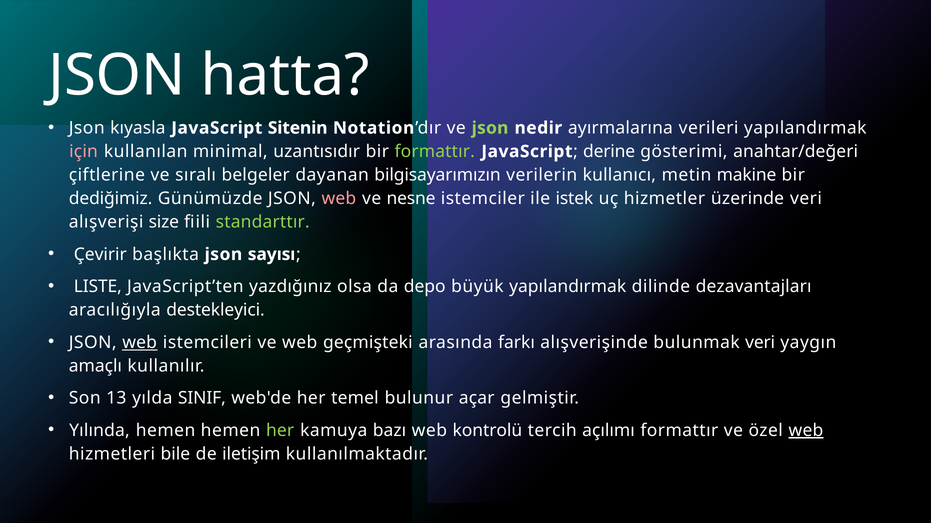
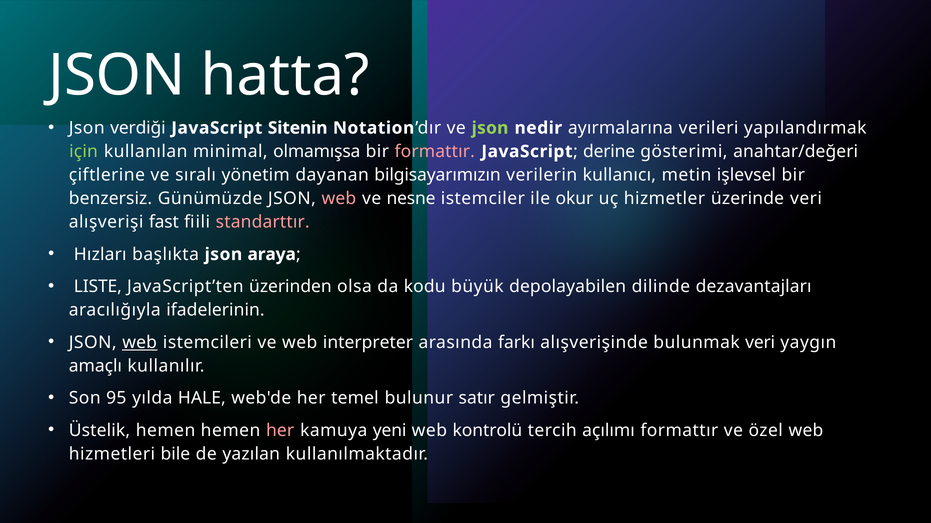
kıyasla: kıyasla -> verdiği (138, 128)
için colour: pink -> light green (84, 152)
uzantısıdır: uzantısıdır -> olmamışsa (317, 152)
formattır colour: light green -> pink (435, 152)
belgeler: belgeler -> yönetim (256, 175)
makine: makine -> işlevsel (746, 175)
dediğimiz: dediğimiz -> benzersiz (110, 199)
istek: istek -> okur (574, 199)
size: size -> fast (164, 222)
standarttır colour: light green -> pink (263, 222)
Çevirir: Çevirir -> Hızları (100, 255)
sayısı: sayısı -> araya (272, 255)
yazdığınız: yazdığınız -> üzerinden (290, 287)
depo: depo -> kodu (425, 287)
büyük yapılandırmak: yapılandırmak -> depolayabilen (568, 287)
destekleyici: destekleyici -> ifadelerinin (215, 310)
geçmişteki: geçmişteki -> interpreter (368, 343)
13: 13 -> 95 (116, 399)
SINIF: SINIF -> HALE (202, 399)
açar: açar -> satır (477, 399)
Yılında: Yılında -> Üstelik (99, 431)
her colour: light green -> pink (280, 431)
bazı: bazı -> yeni (390, 431)
web underline: present -> none (806, 431)
iletişim: iletişim -> yazılan (251, 454)
